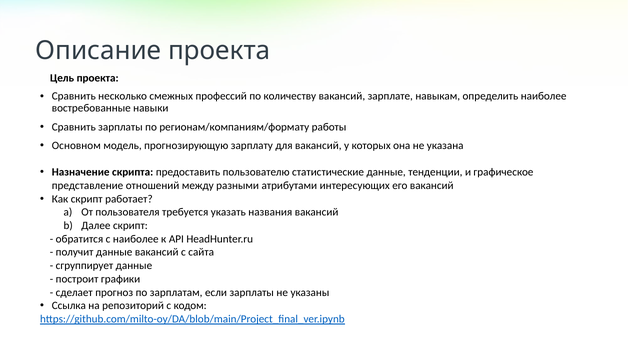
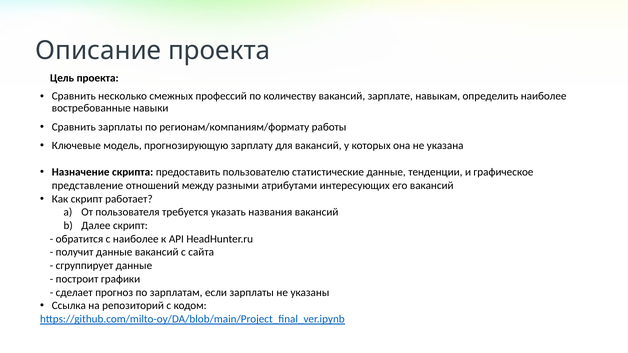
Основном: Основном -> Ключевые (76, 146)
